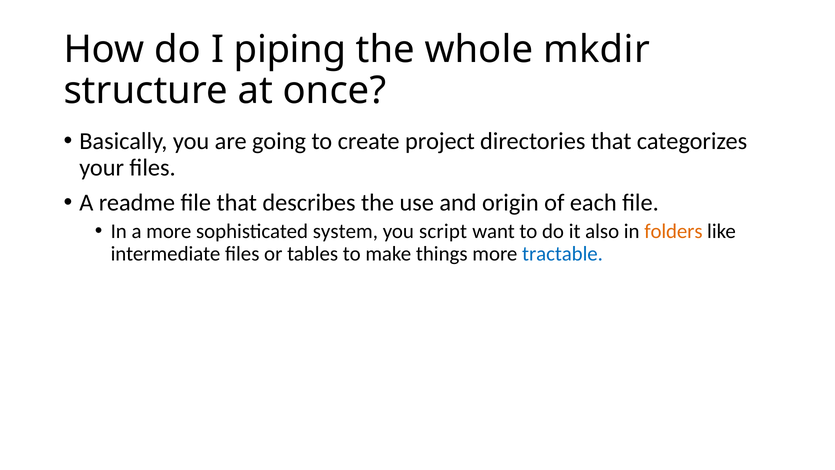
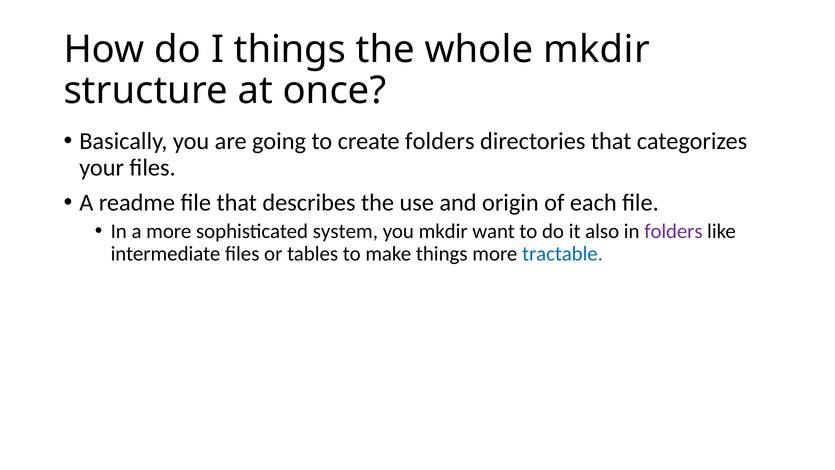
I piping: piping -> things (290, 49)
create project: project -> folders (440, 141)
you script: script -> mkdir (443, 231)
folders colour: orange -> purple (673, 231)
